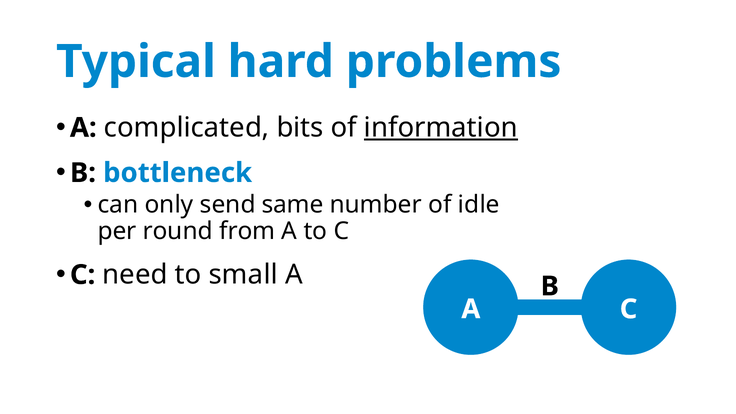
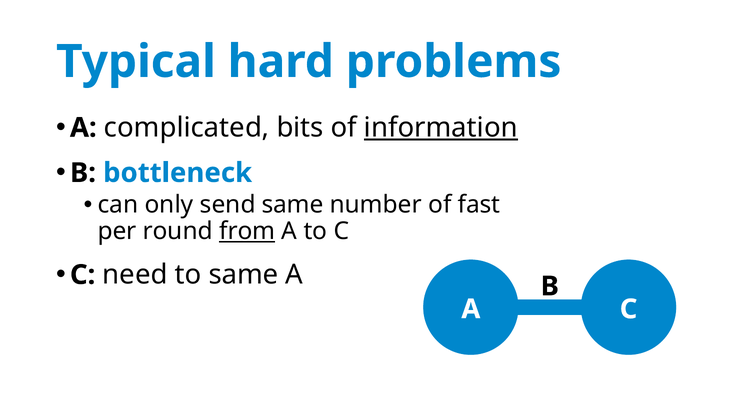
idle: idle -> fast (479, 205)
from underline: none -> present (247, 231)
to small: small -> same (243, 275)
